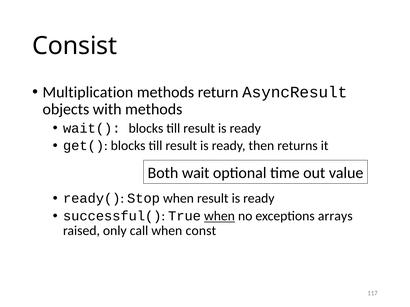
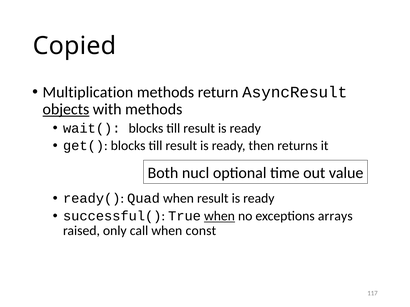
Consist: Consist -> Copied (74, 46)
objects underline: none -> present (66, 110)
wait: wait -> nucl (196, 173)
Stop: Stop -> Quad (144, 199)
